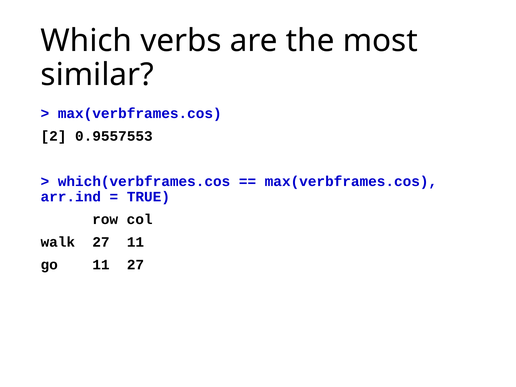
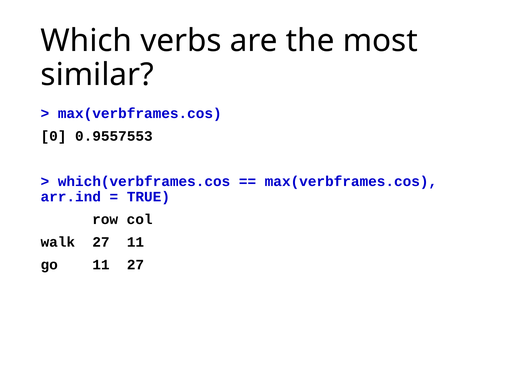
2: 2 -> 0 (54, 136)
